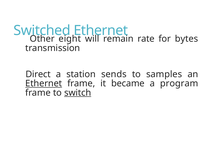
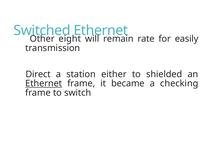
bytes: bytes -> easily (187, 39)
sends: sends -> either (114, 74)
samples: samples -> shielded (164, 74)
program: program -> checking (179, 84)
switch underline: present -> none (78, 93)
